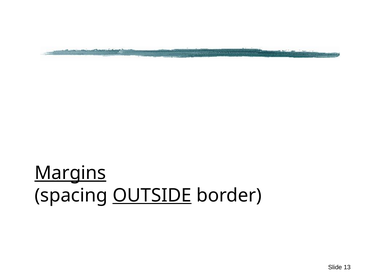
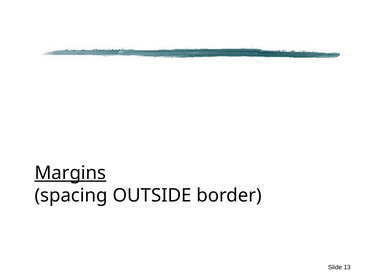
OUTSIDE underline: present -> none (152, 195)
